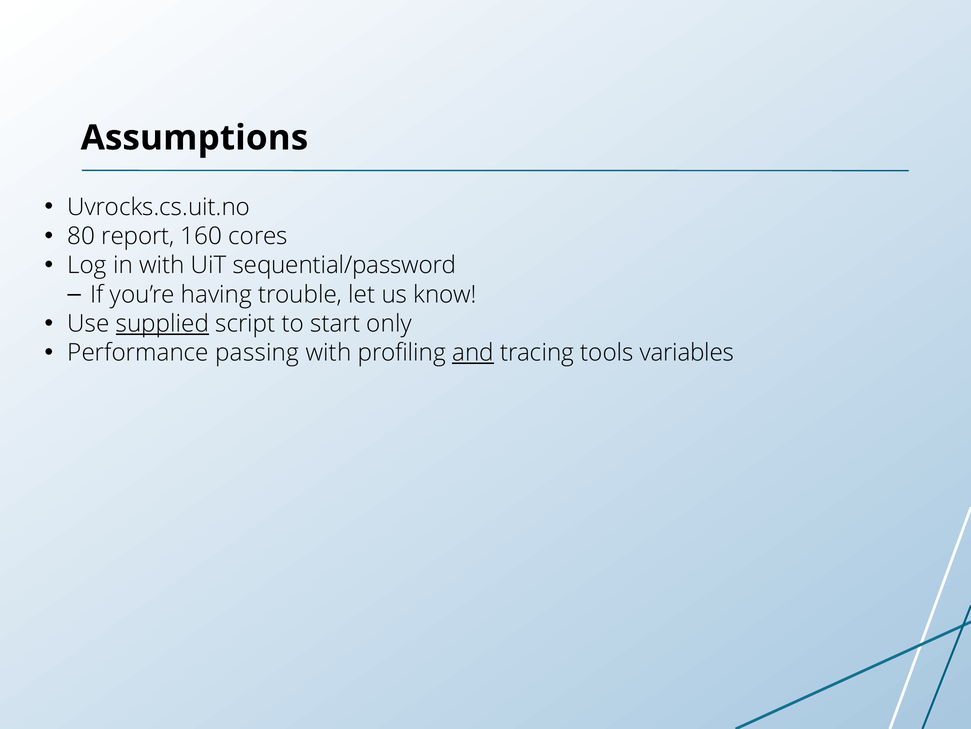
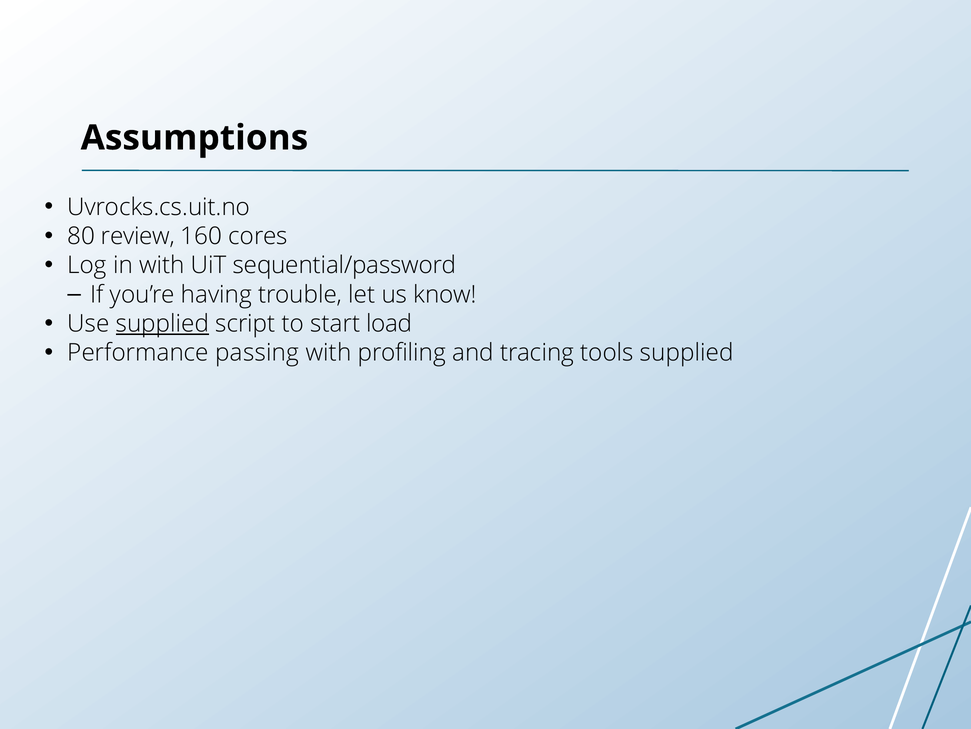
report: report -> review (138, 236)
only: only -> load (389, 323)
and underline: present -> none (473, 353)
tools variables: variables -> supplied (687, 353)
